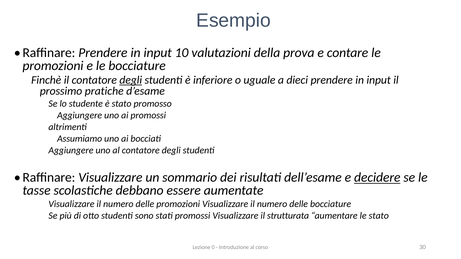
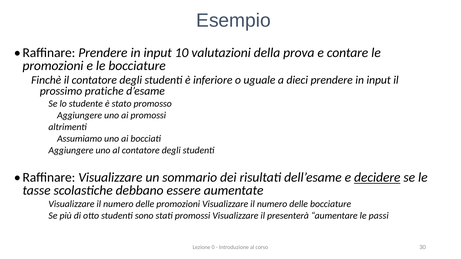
degli underline: present -> none (131, 80)
strutturata: strutturata -> presenterà (288, 216)
le stato: stato -> passi (379, 216)
